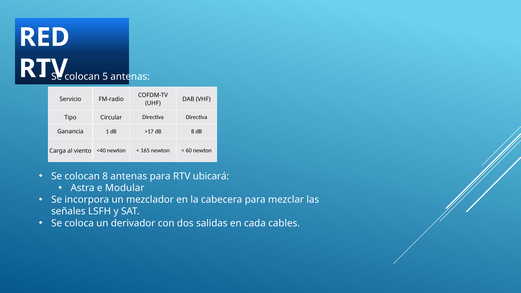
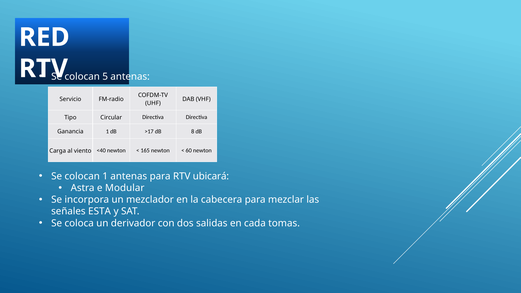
colocan 8: 8 -> 1 (105, 176)
LSFH: LSFH -> ESTA (100, 211)
cables: cables -> tomas (284, 223)
